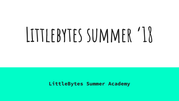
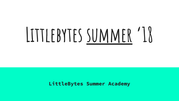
summer underline: none -> present (109, 35)
